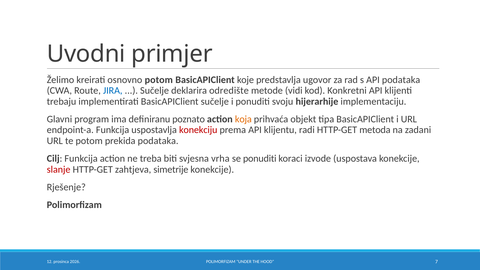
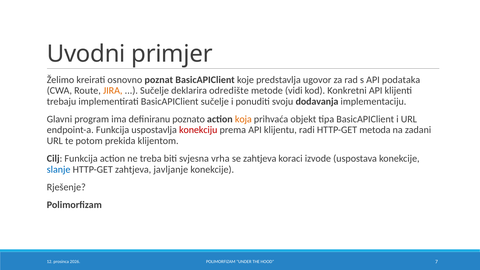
osnovno potom: potom -> poznat (159, 80)
JIRA colour: blue -> orange (113, 91)
hijerarhije: hijerarhije -> dodavanja (317, 101)
prekida podataka: podataka -> klijentom (158, 141)
se ponuditi: ponuditi -> zahtjeva (260, 159)
slanje colour: red -> blue (59, 169)
simetrije: simetrije -> javljanje (171, 169)
